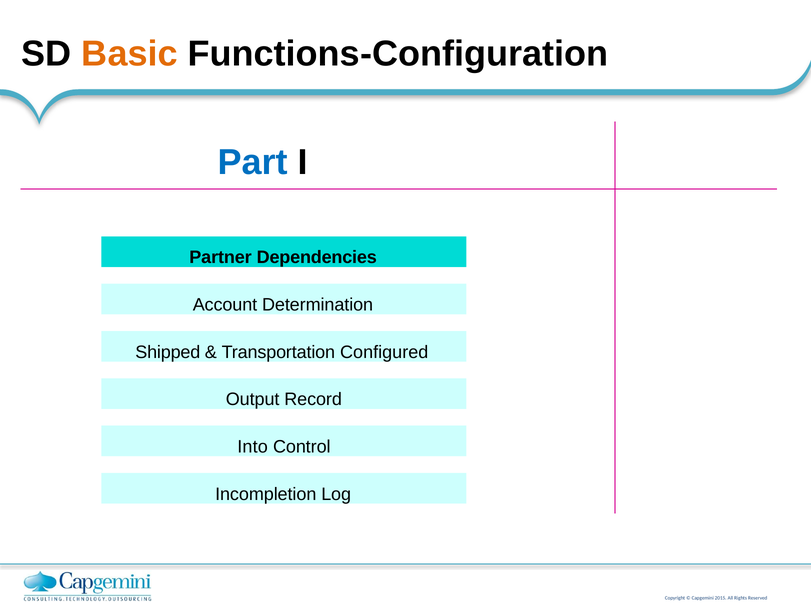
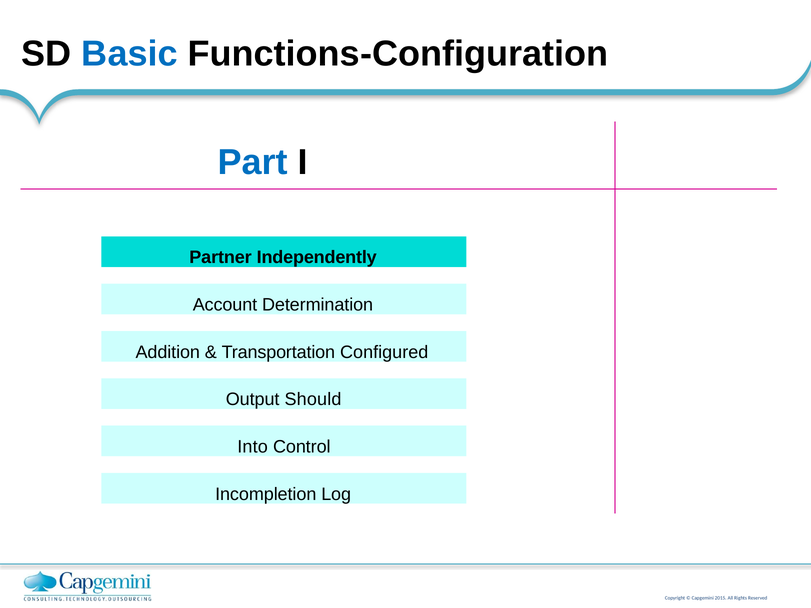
Basic colour: orange -> blue (130, 54)
Dependencies: Dependencies -> Independently (317, 258)
Shipped: Shipped -> Addition (168, 352)
Record: Record -> Should (313, 400)
